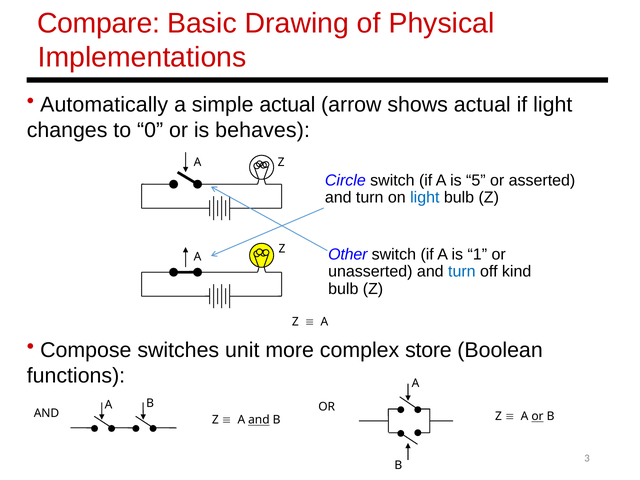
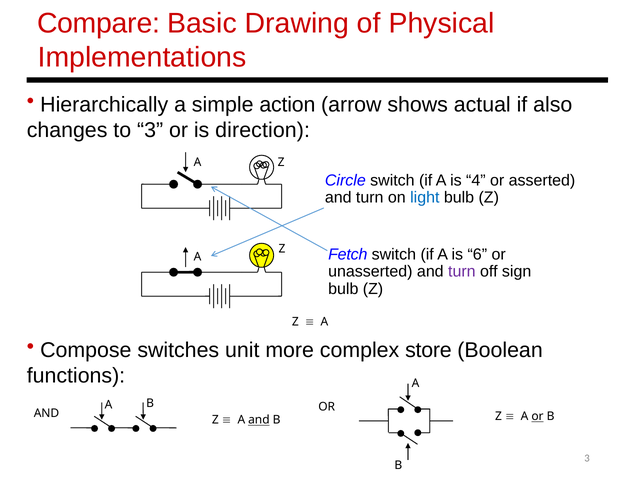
Automatically: Automatically -> Hierarchically (104, 105)
simple actual: actual -> action (287, 105)
if light: light -> also (553, 105)
to 0: 0 -> 3 (150, 130)
behaves: behaves -> direction (263, 130)
5: 5 -> 4 (476, 180)
Other: Other -> Fetch (348, 254)
1: 1 -> 6 (477, 254)
turn colour: blue -> purple (462, 272)
kind: kind -> sign (517, 272)
